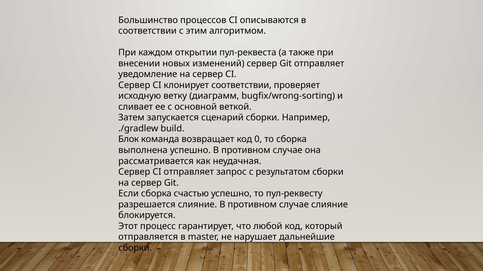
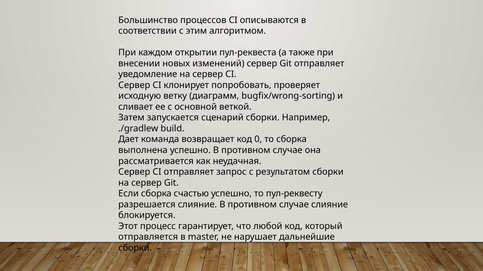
клонирует соответствии: соответствии -> попробовать (241, 85)
Блок: Блок -> Дает (129, 140)
